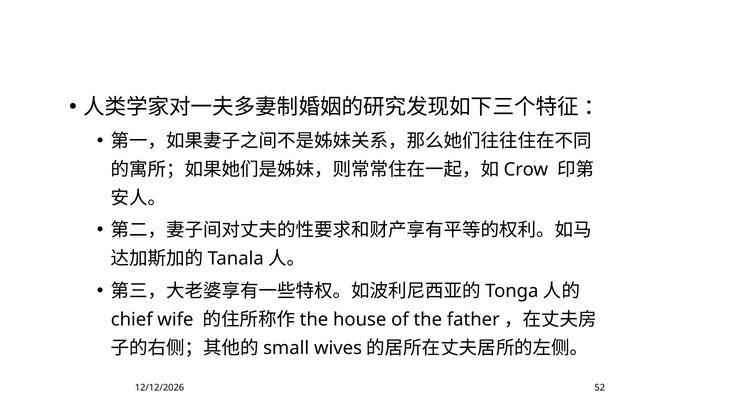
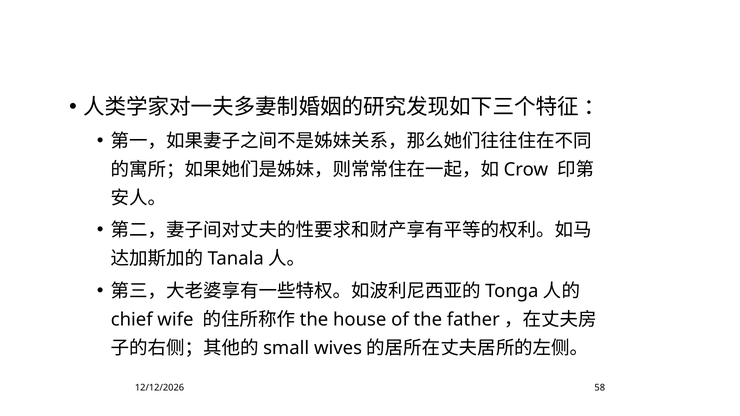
52: 52 -> 58 (600, 388)
